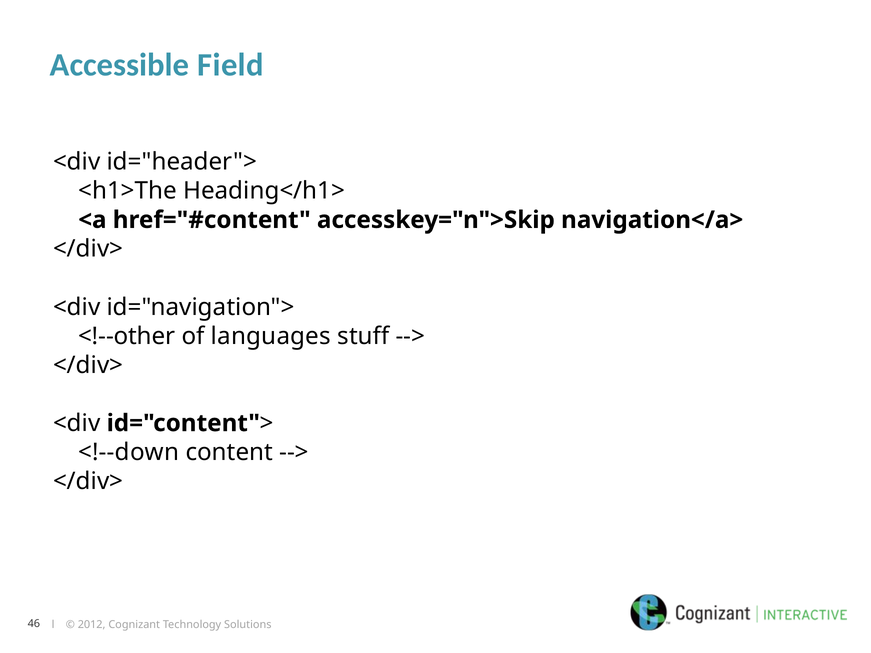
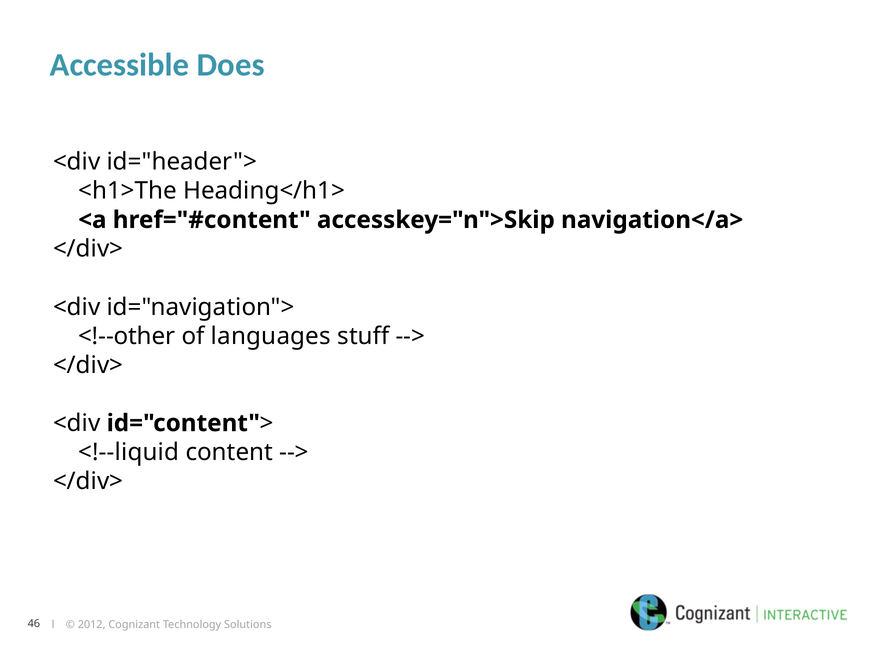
Field: Field -> Does (231, 65)
<!--down: <!--down -> <!--liquid (129, 452)
